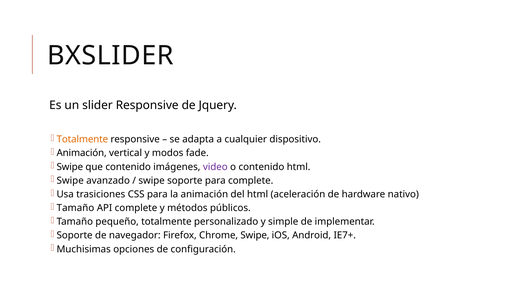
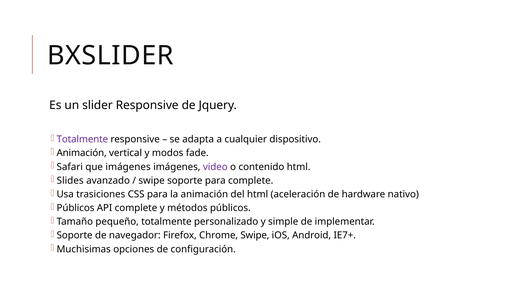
Totalmente colour: orange -> purple (82, 139)
Swipe: Swipe -> Safari (70, 167)
que contenido: contenido -> imágenes (128, 167)
Swipe: Swipe -> Slides (70, 180)
Tamaño: Tamaño -> Públicos (76, 208)
